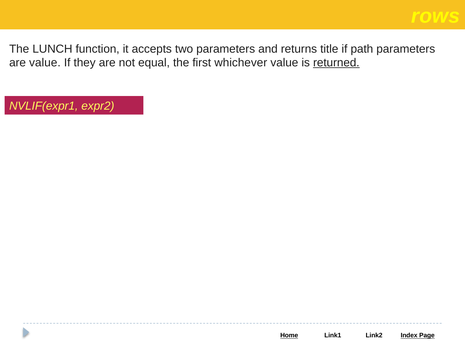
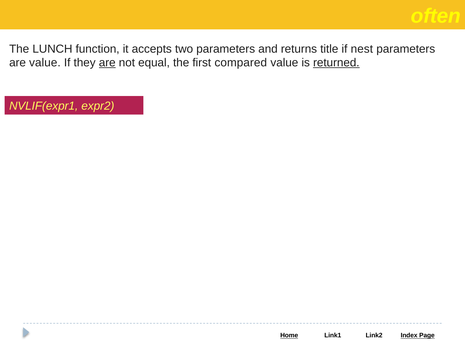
rows: rows -> often (436, 16)
path: path -> nest (362, 49)
are underline: none -> present (107, 63)
whichever: whichever -> compared (241, 63)
